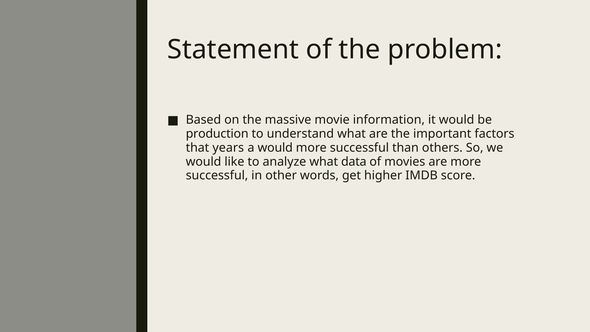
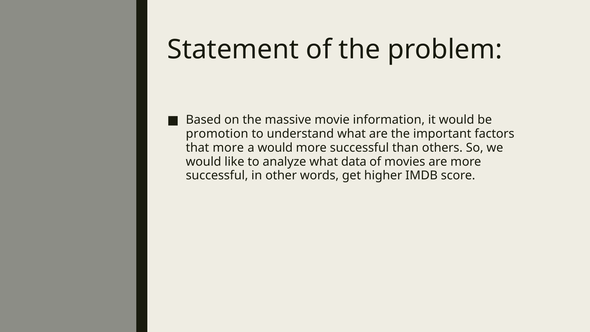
production: production -> promotion (217, 134)
that years: years -> more (228, 148)
